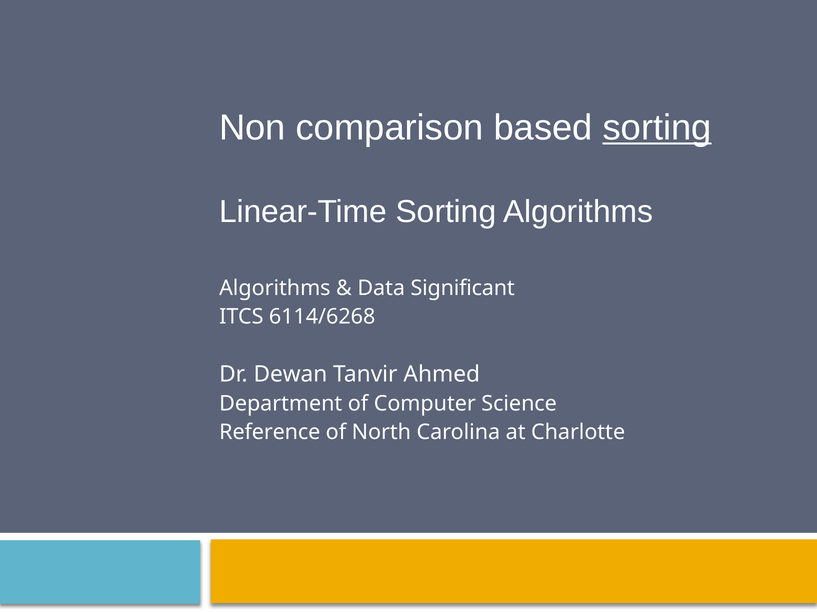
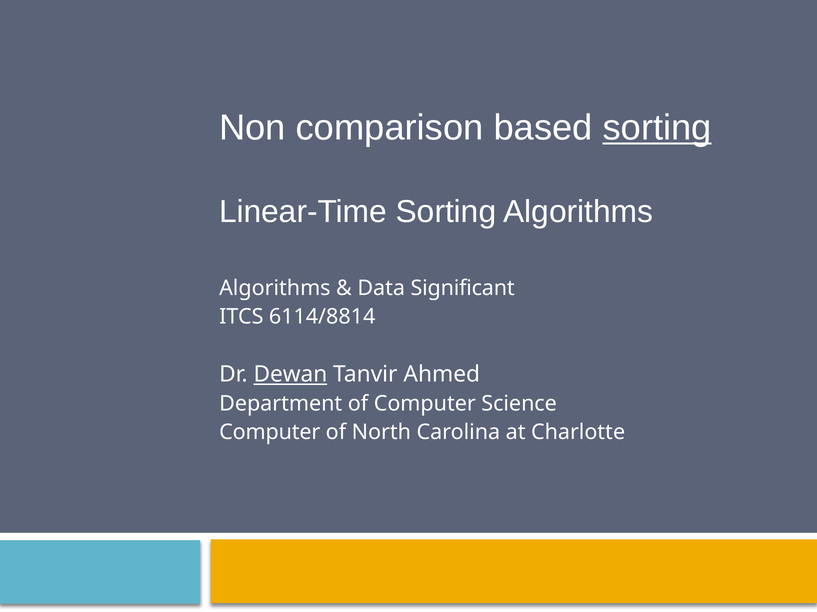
6114/6268: 6114/6268 -> 6114/8814 (322, 317)
Dewan underline: none -> present (290, 375)
Reference: Reference -> Computer (270, 433)
